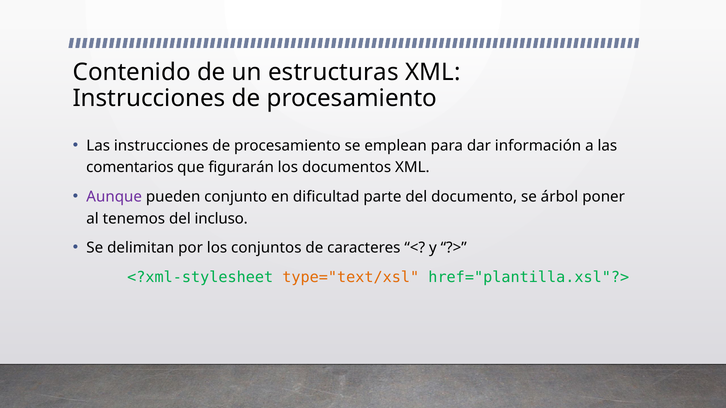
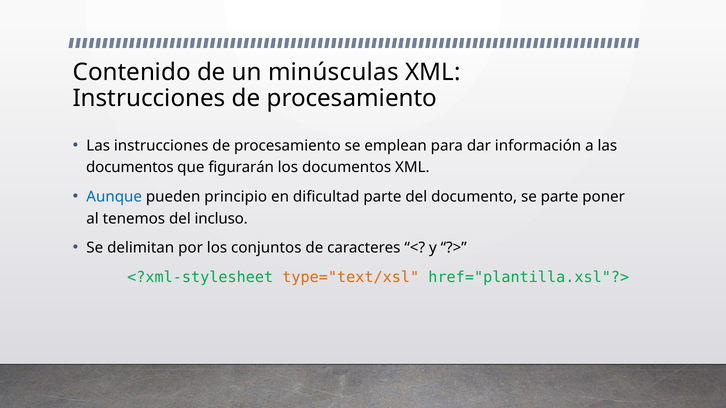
estructuras: estructuras -> minúsculas (333, 72)
comentarios: comentarios -> documentos (130, 168)
Aunque colour: purple -> blue (114, 197)
conjunto: conjunto -> principio (236, 197)
se árbol: árbol -> parte (560, 197)
